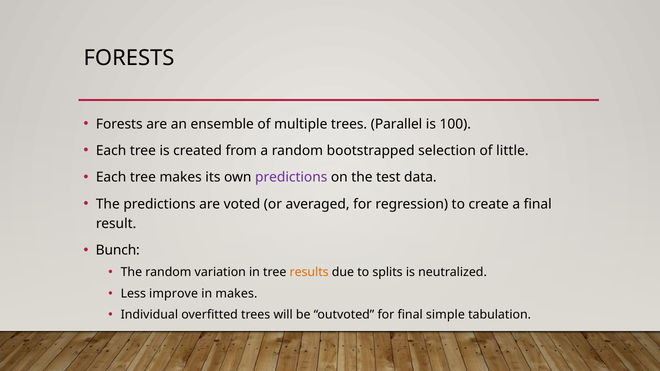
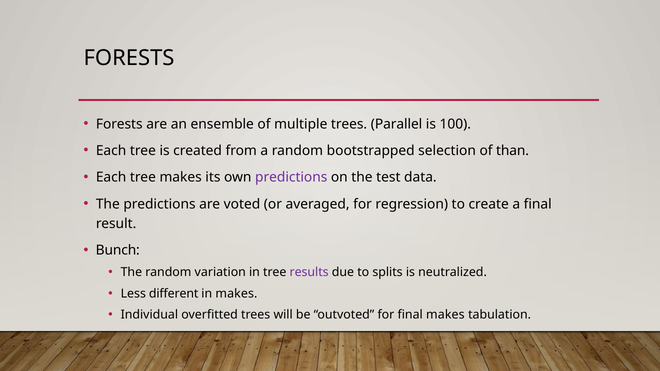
little: little -> than (513, 151)
results colour: orange -> purple (309, 273)
improve: improve -> different (174, 294)
final simple: simple -> makes (445, 315)
